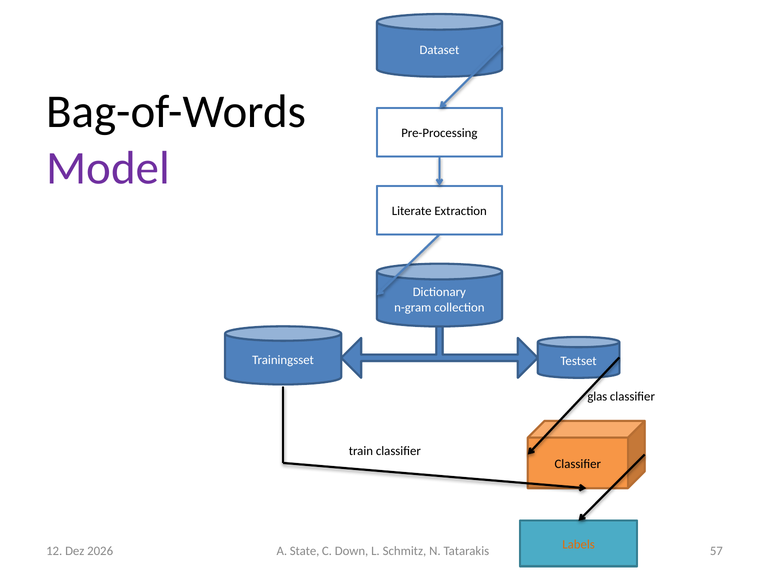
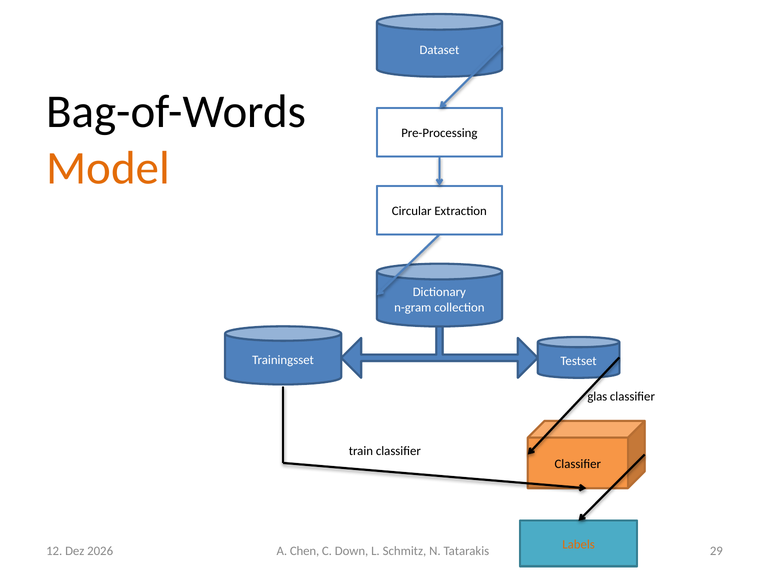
Model colour: purple -> orange (108, 168)
Literate: Literate -> Circular (412, 211)
State: State -> Chen (305, 551)
57: 57 -> 29 (716, 551)
